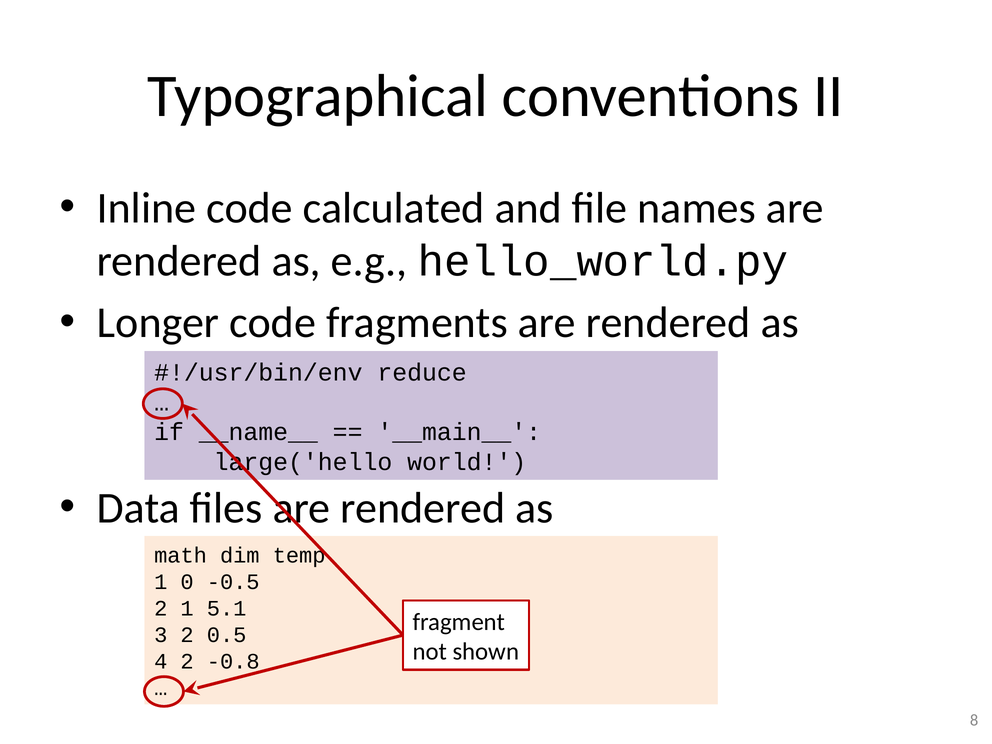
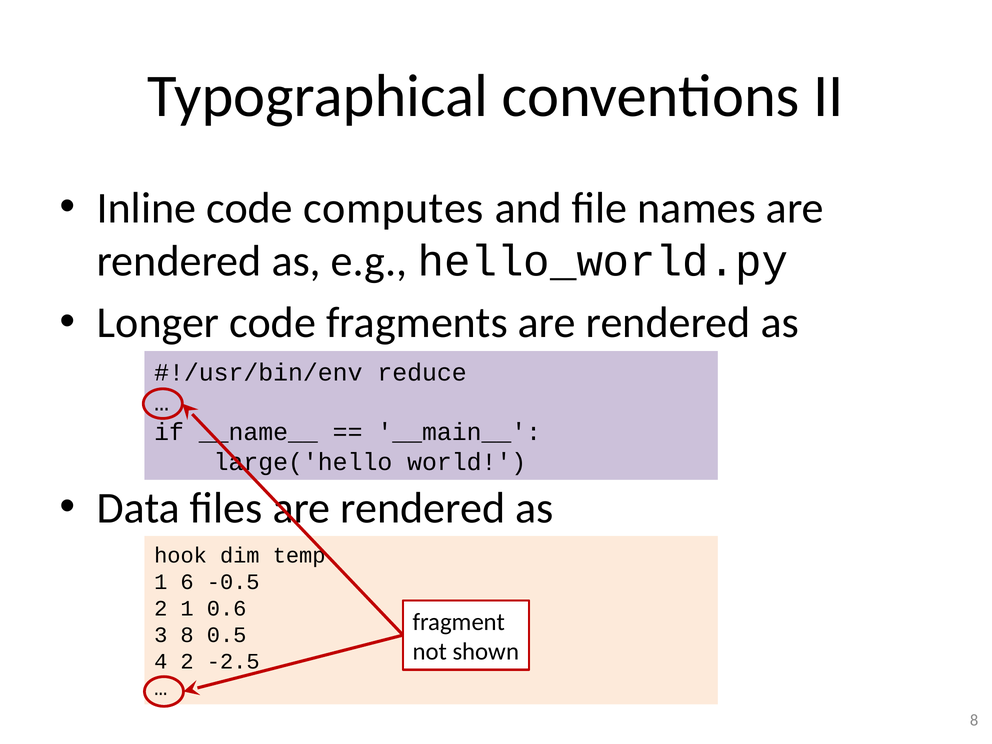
calculated: calculated -> computes (393, 208)
math: math -> hook (181, 556)
0: 0 -> 6 (187, 582)
5.1: 5.1 -> 0.6 (227, 609)
3 2: 2 -> 8 (187, 635)
-0.8: -0.8 -> -2.5 (233, 661)
